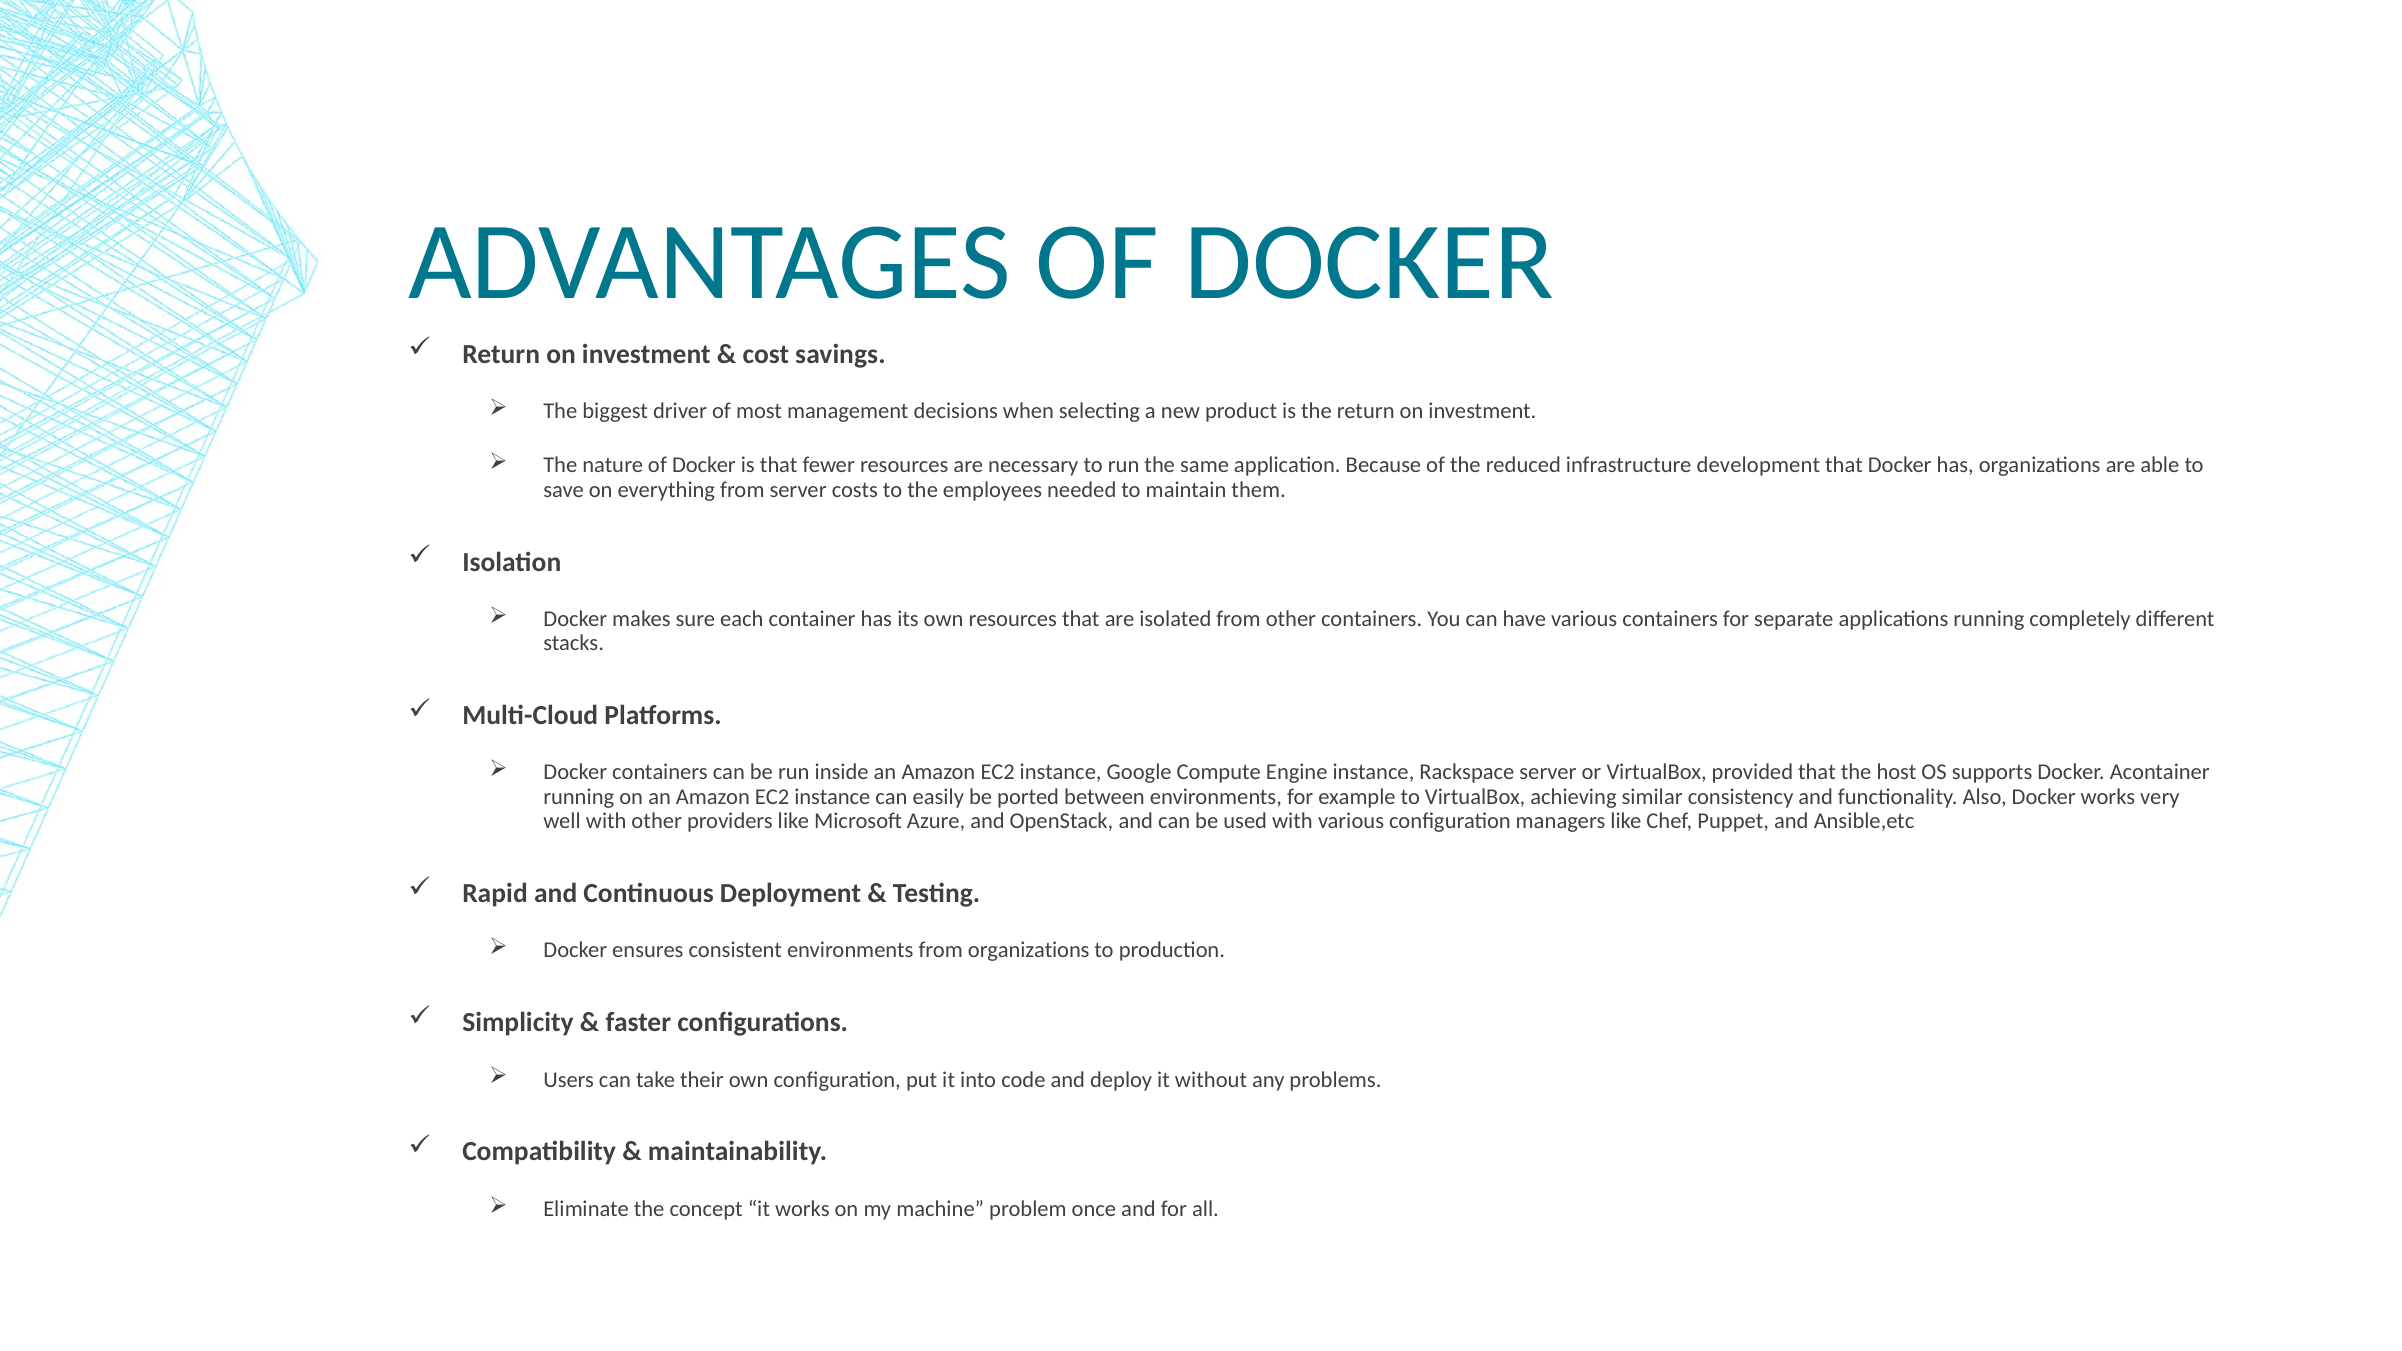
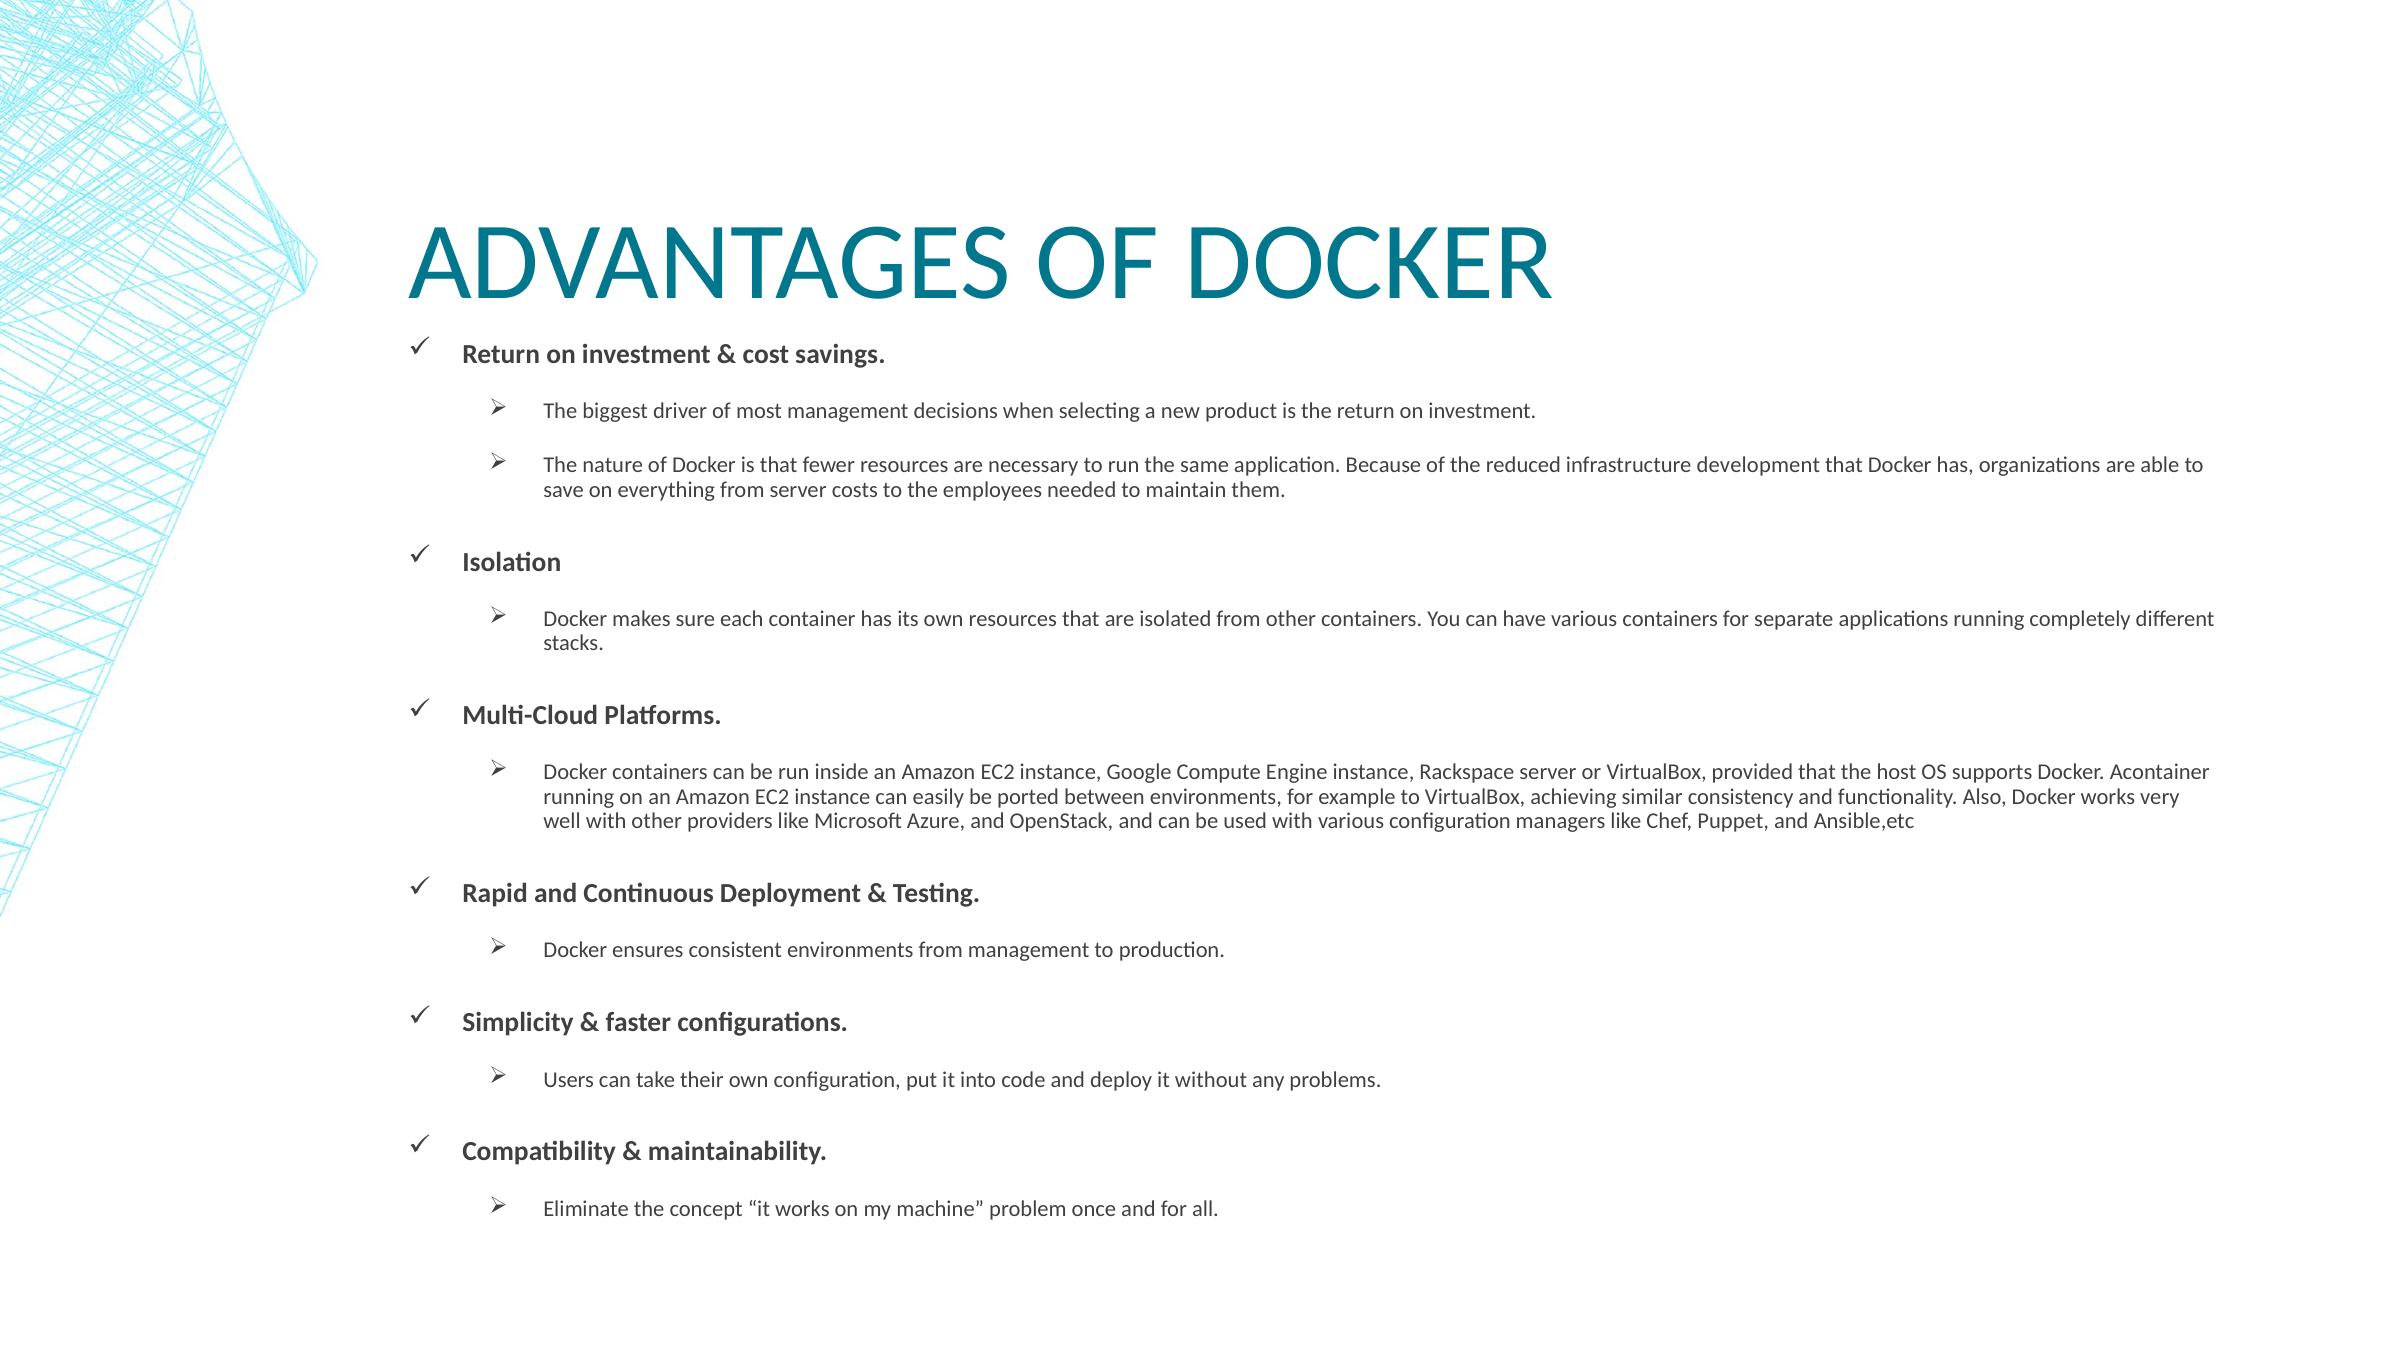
from organizations: organizations -> management (1029, 951)
